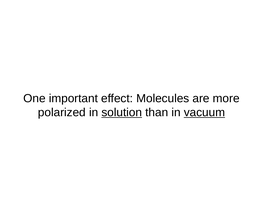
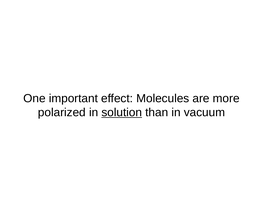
vacuum underline: present -> none (204, 113)
